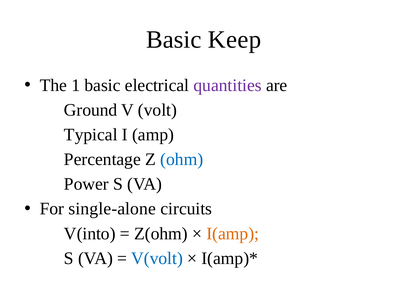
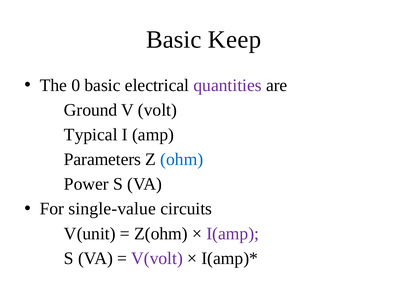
1: 1 -> 0 (76, 85)
Percentage: Percentage -> Parameters (102, 159)
single-alone: single-alone -> single-value (112, 209)
V(into: V(into -> V(unit (90, 234)
I(amp colour: orange -> purple (233, 234)
V(volt colour: blue -> purple (157, 258)
